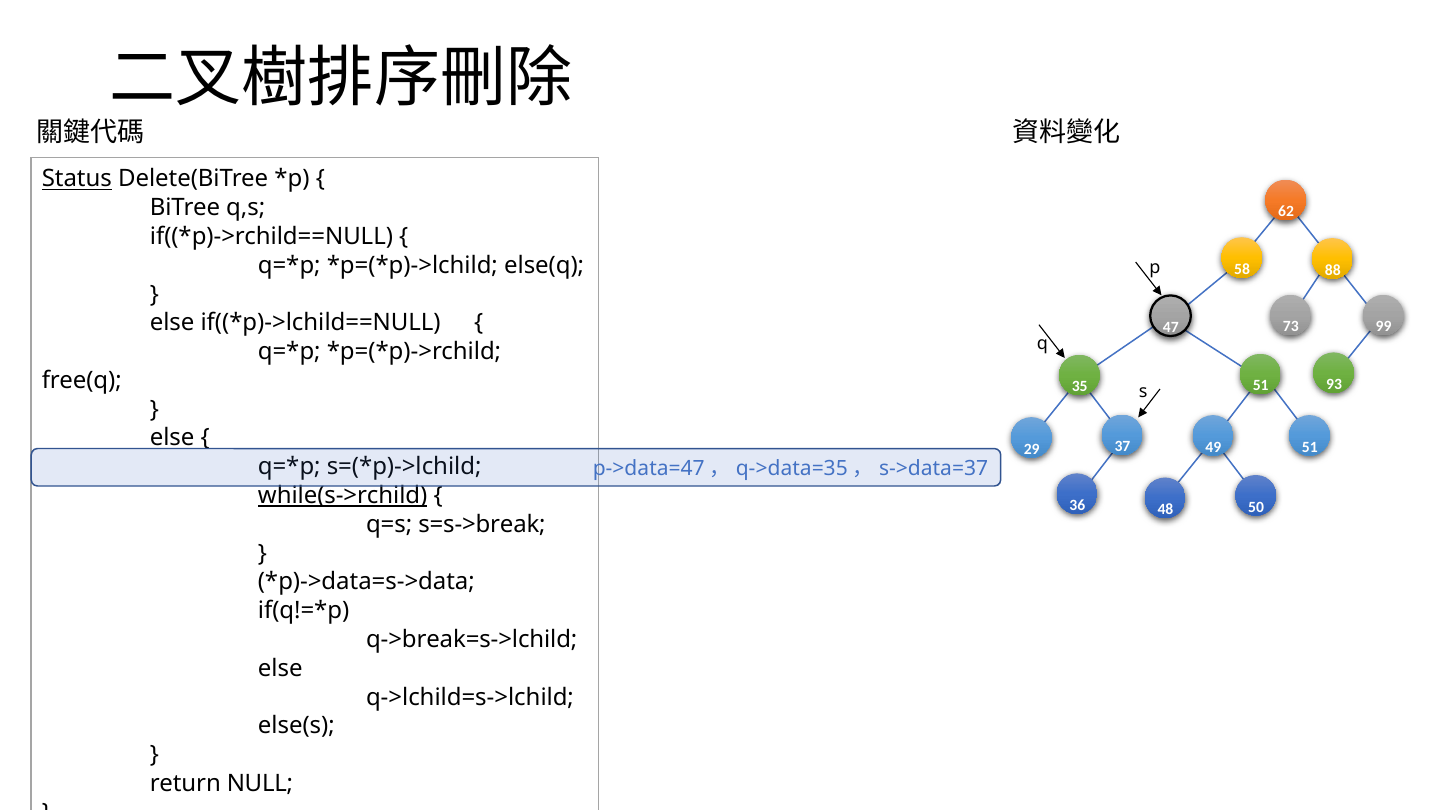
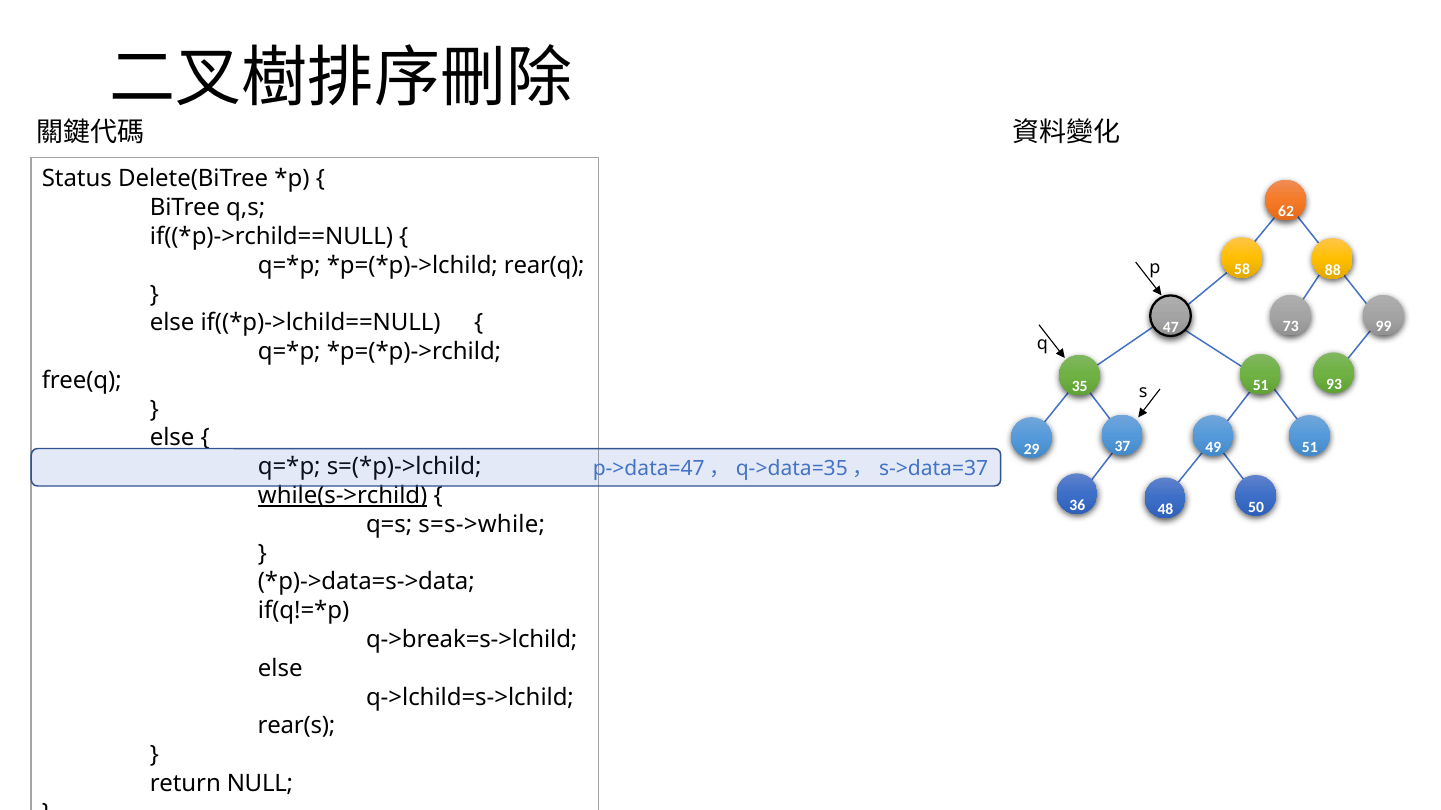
Status underline: present -> none (77, 179)
else(q: else(q -> rear(q (544, 266)
s=s->break: s=s->break -> s=s->while (482, 525)
else(s: else(s -> rear(s (296, 726)
